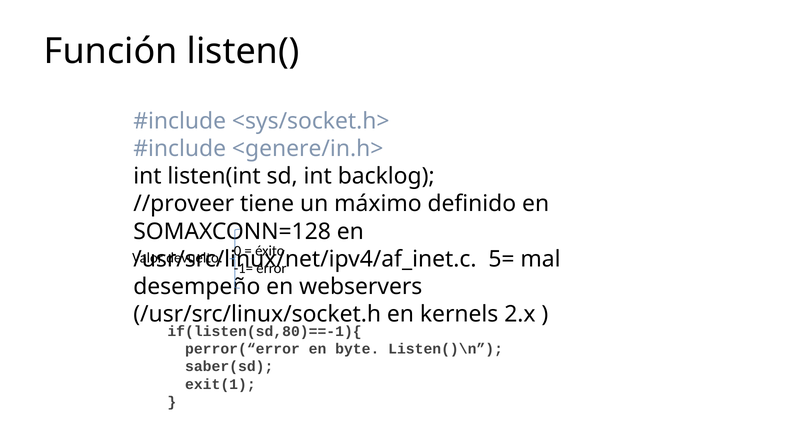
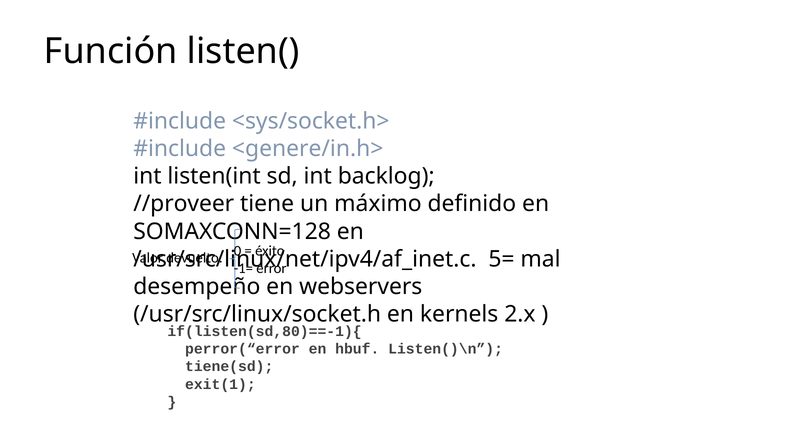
byte: byte -> hbuf (357, 349)
saber(sd: saber(sd -> tiene(sd (229, 366)
